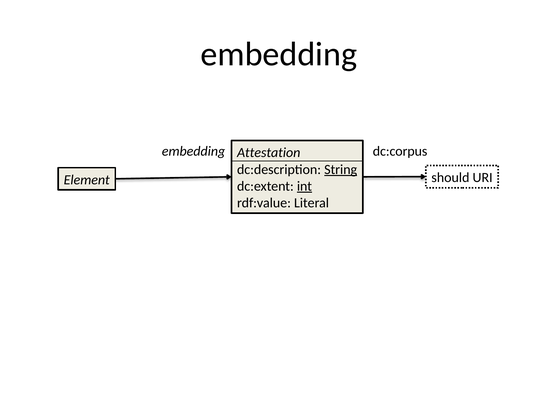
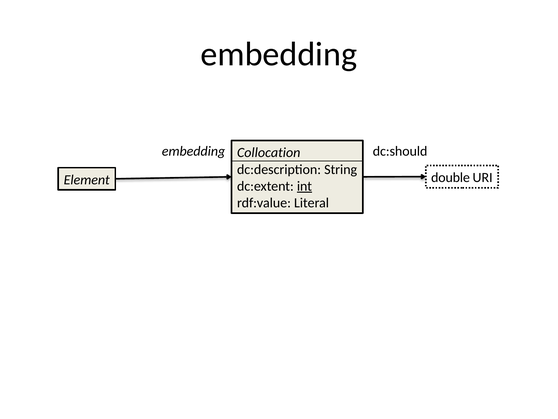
dc:corpus: dc:corpus -> dc:should (400, 151)
Attestation: Attestation -> Collocation (269, 152)
String underline: present -> none (341, 169)
should: should -> double (450, 177)
